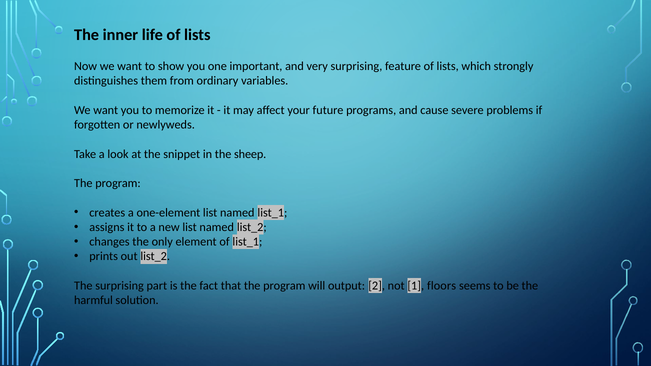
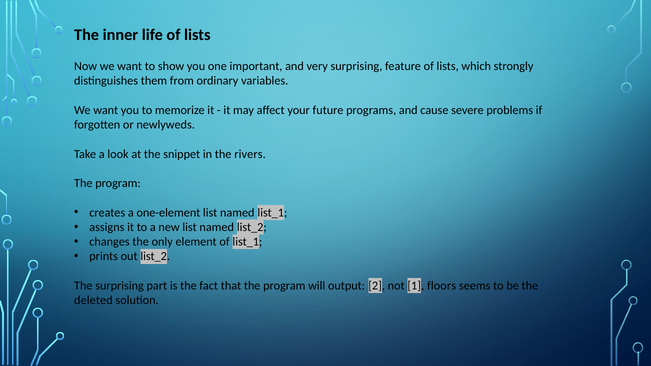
sheep: sheep -> rivers (250, 154)
harmful: harmful -> deleted (93, 301)
